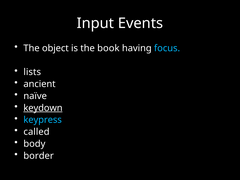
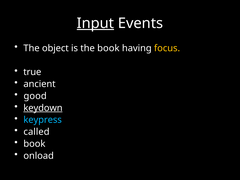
Input underline: none -> present (95, 23)
focus colour: light blue -> yellow (167, 48)
lists: lists -> true (32, 72)
naïve: naïve -> good (35, 96)
body: body -> book (34, 144)
border: border -> onload (39, 156)
